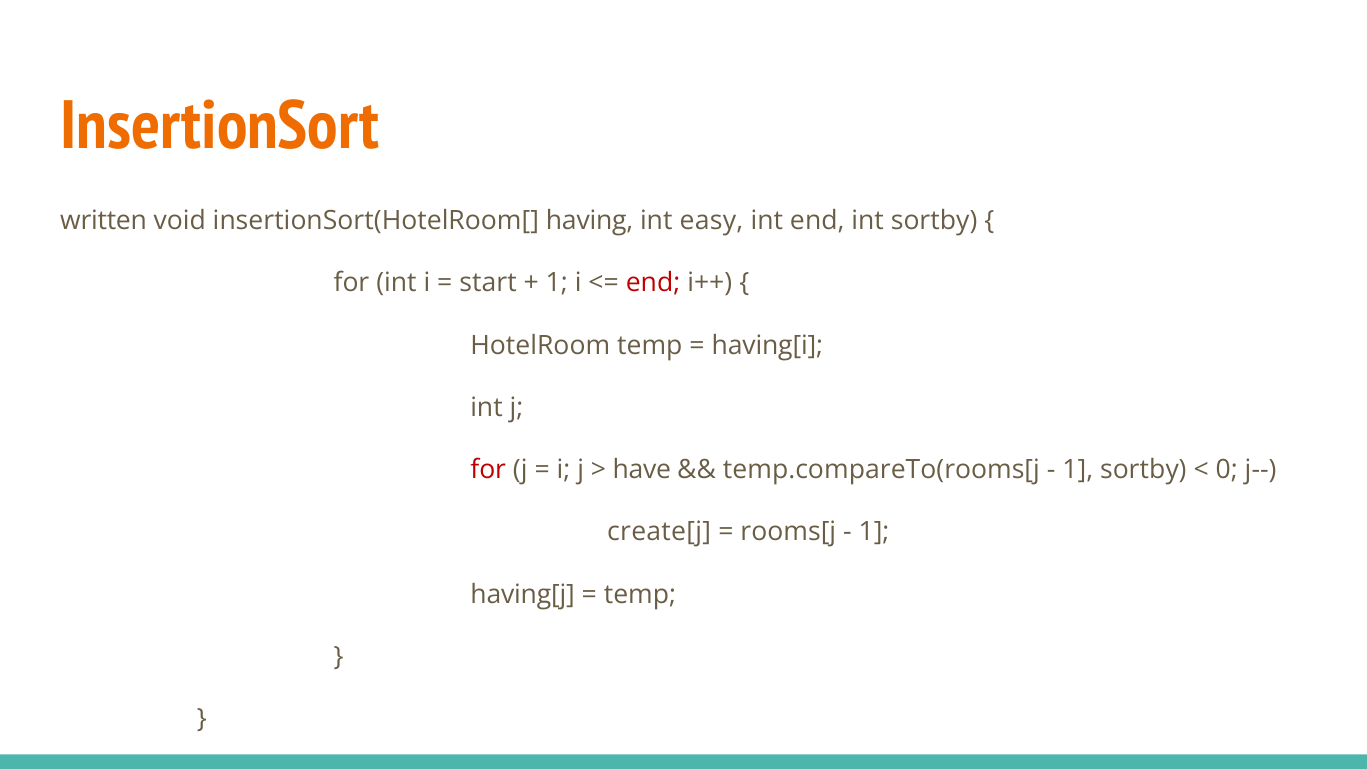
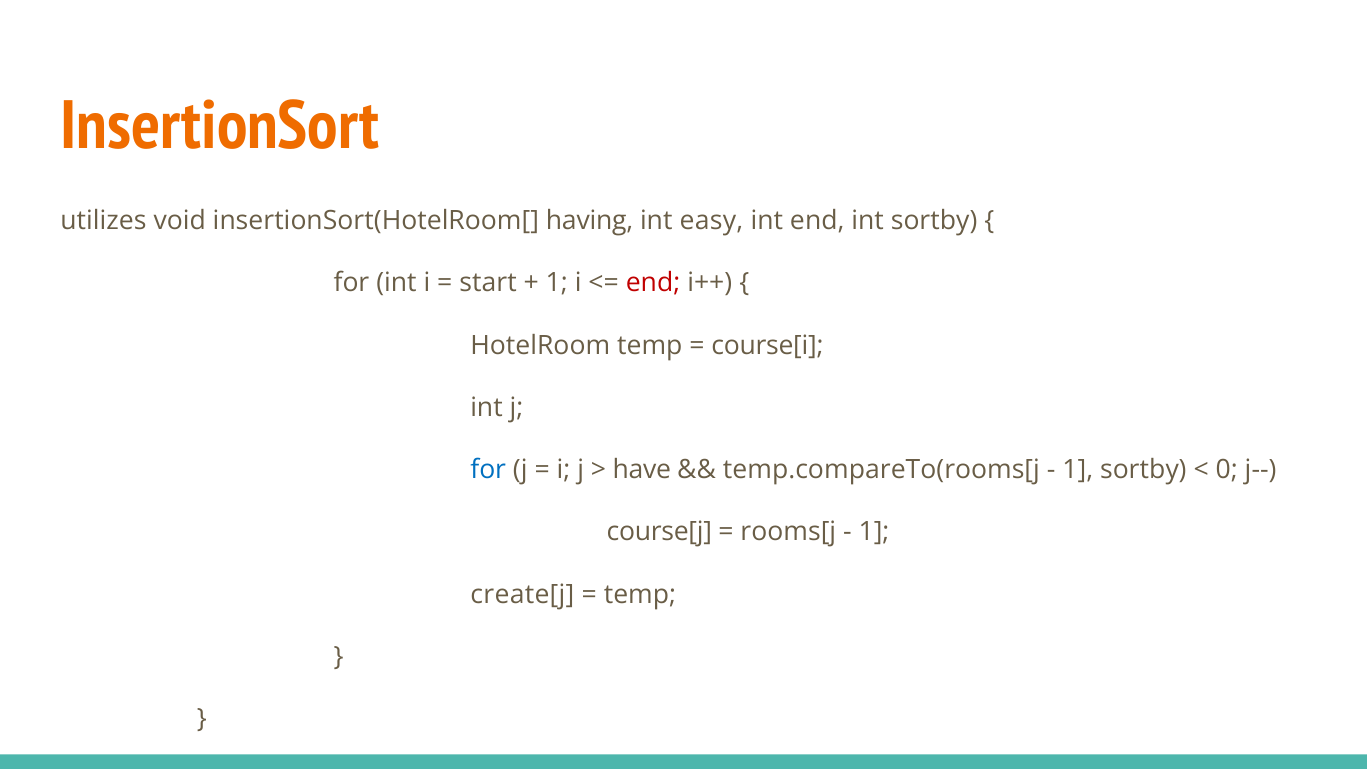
written: written -> utilizes (103, 221)
having[i: having[i -> course[i (767, 345)
for colour: red -> blue (488, 470)
create[j: create[j -> course[j (659, 532)
having[j: having[j -> create[j (522, 594)
